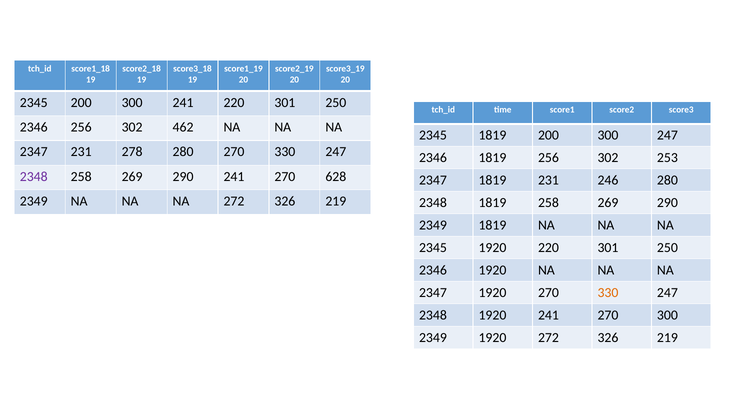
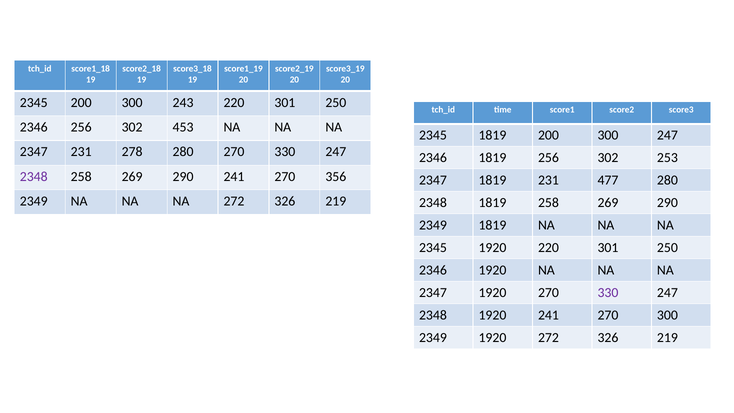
300 241: 241 -> 243 (183, 102)
462: 462 -> 453 (183, 127)
628: 628 -> 356 (336, 176)
246: 246 -> 477 (608, 180)
330 colour: orange -> purple (608, 293)
